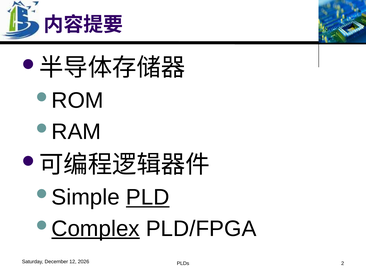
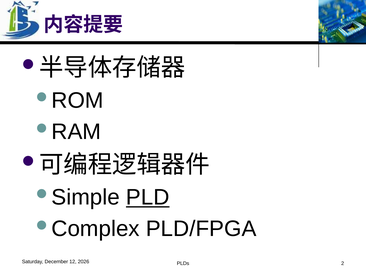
Complex underline: present -> none (96, 228)
